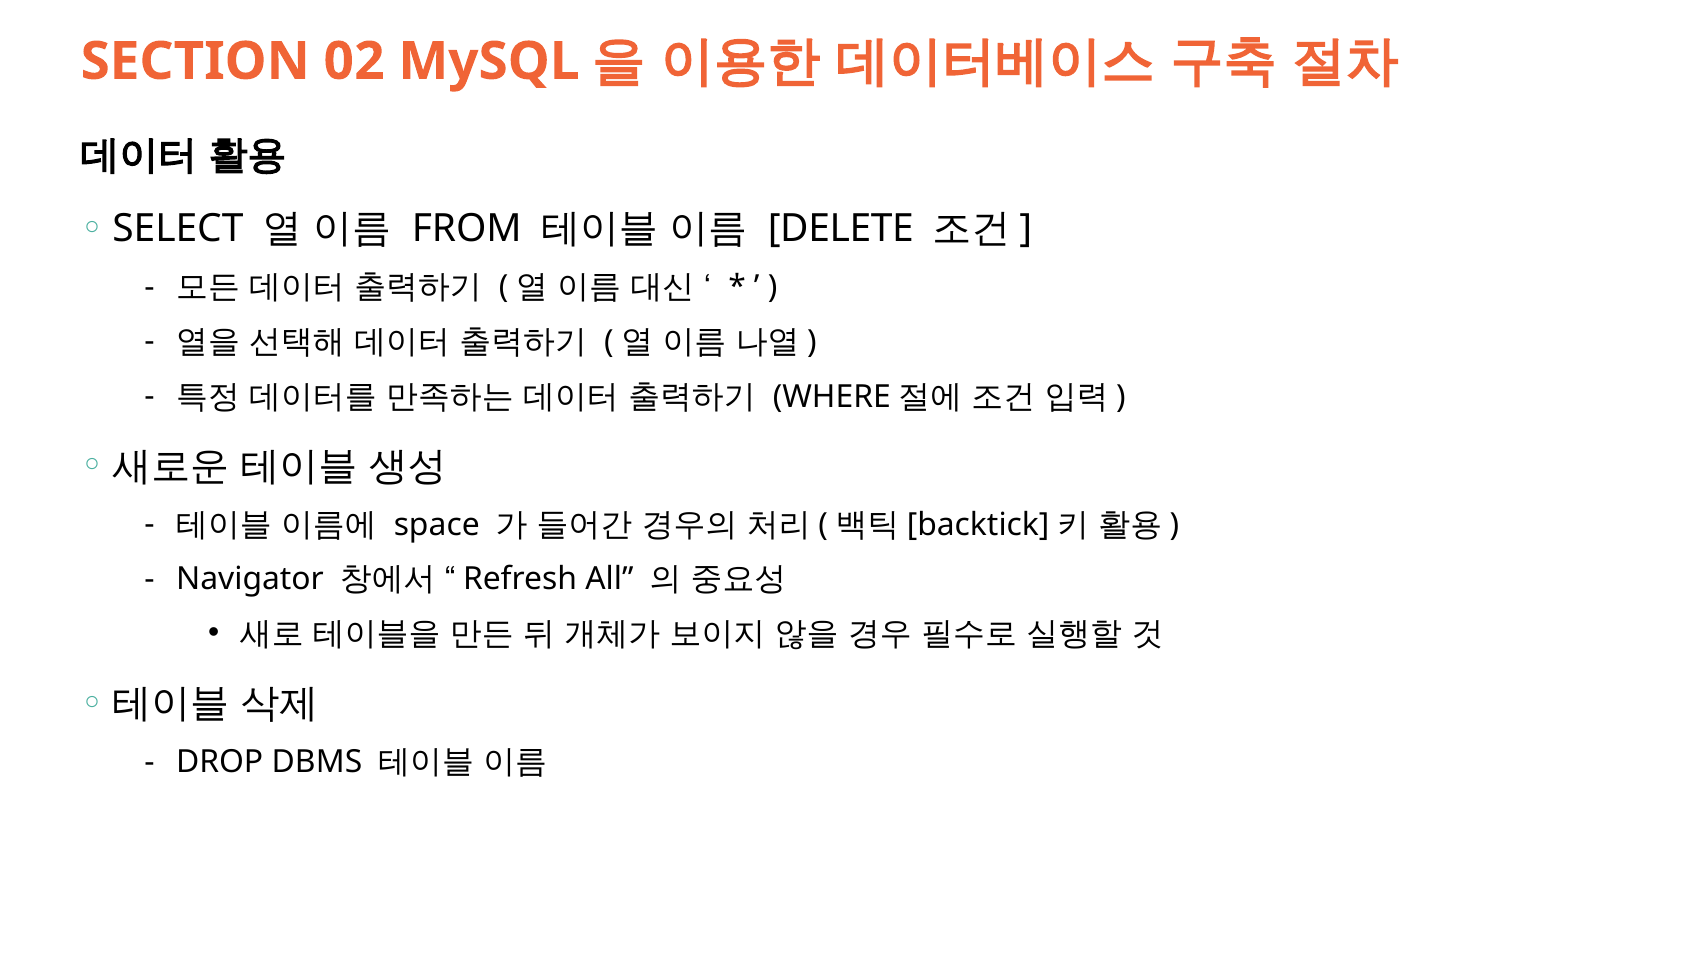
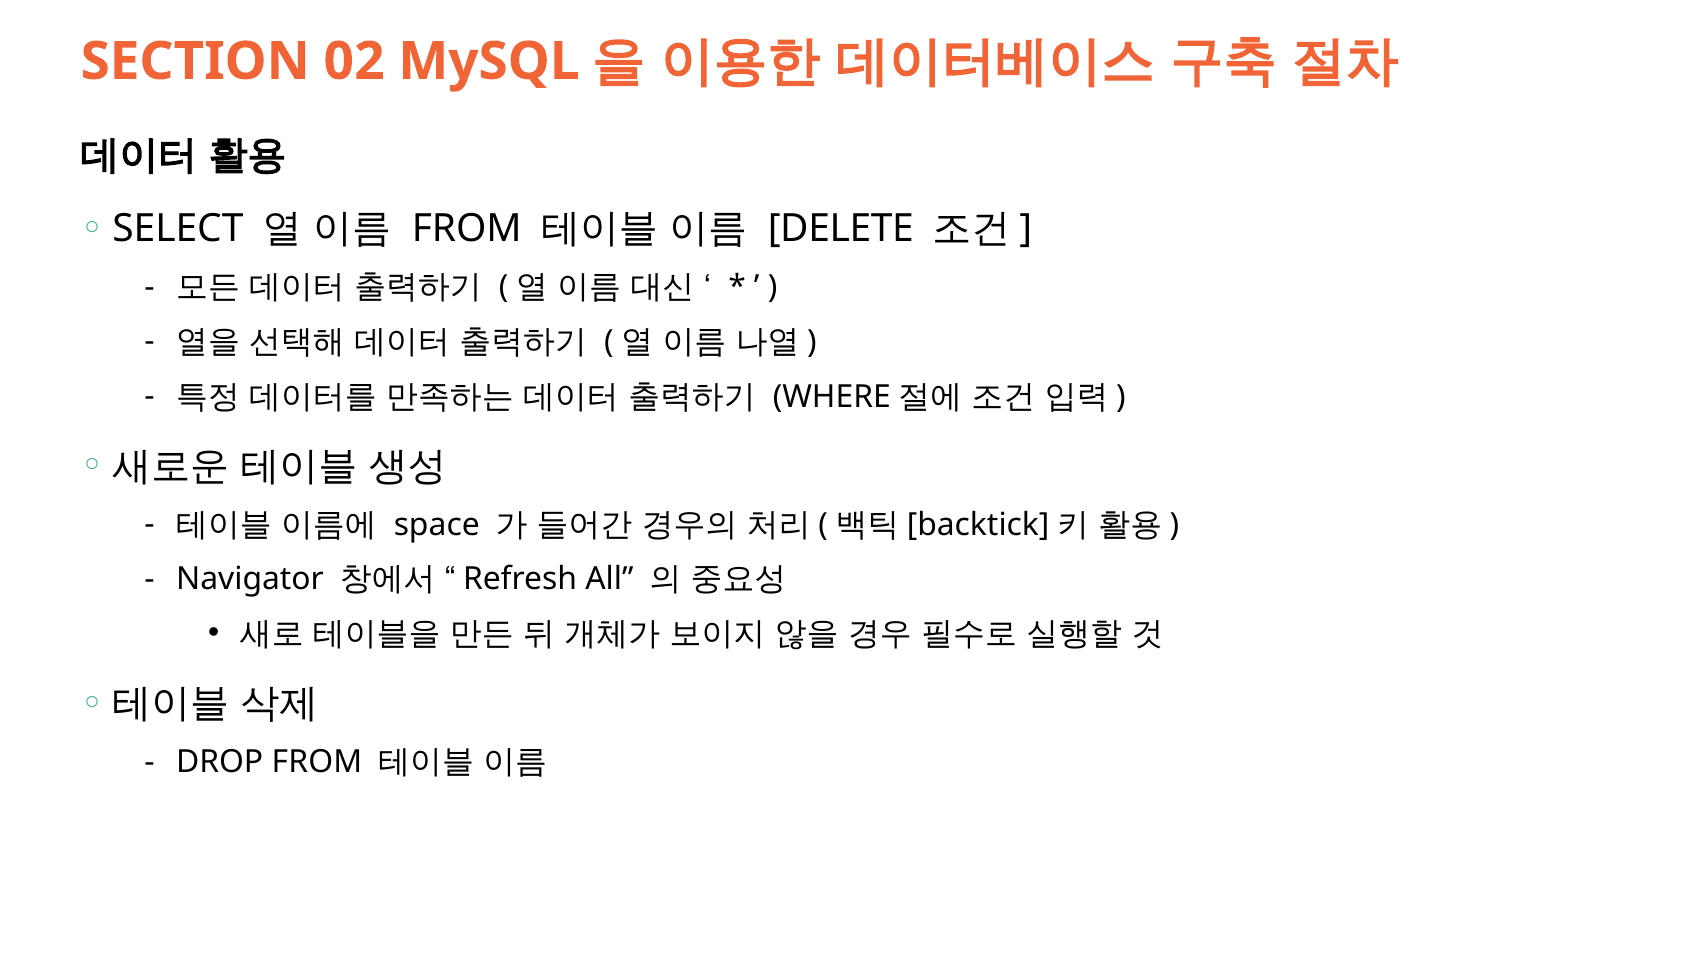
DROP DBMS: DBMS -> FROM (317, 763)
